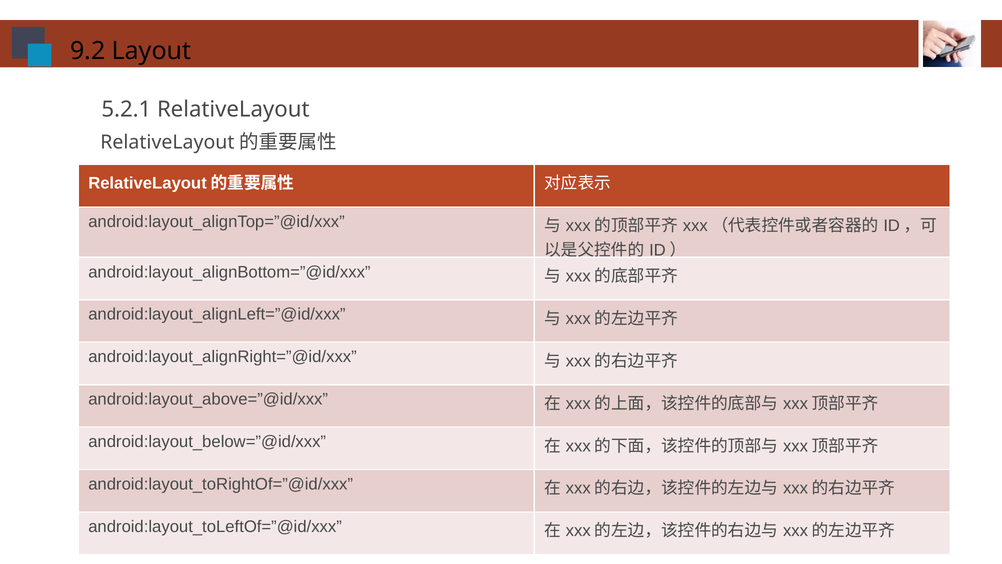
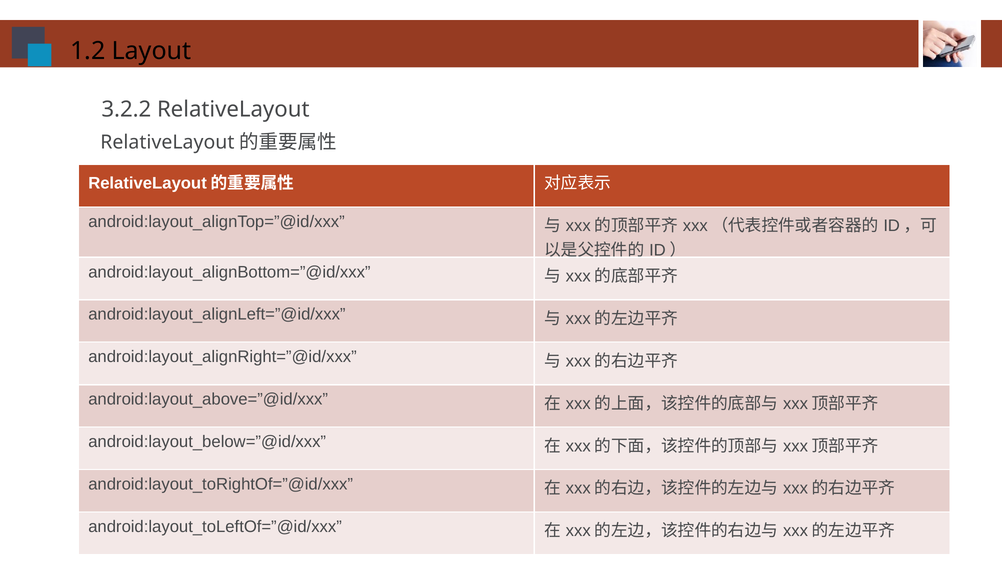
9.2: 9.2 -> 1.2 (88, 51)
5.2.1: 5.2.1 -> 3.2.2 (126, 110)
